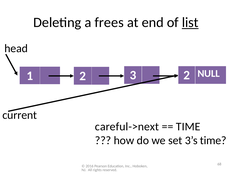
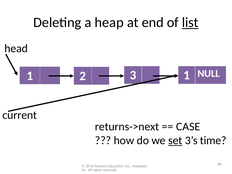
frees: frees -> heap (109, 22)
2: 2 -> 1 (187, 75)
careful->next: careful->next -> returns->next (127, 127)
TIME: TIME -> CASE (188, 127)
set underline: none -> present (175, 140)
